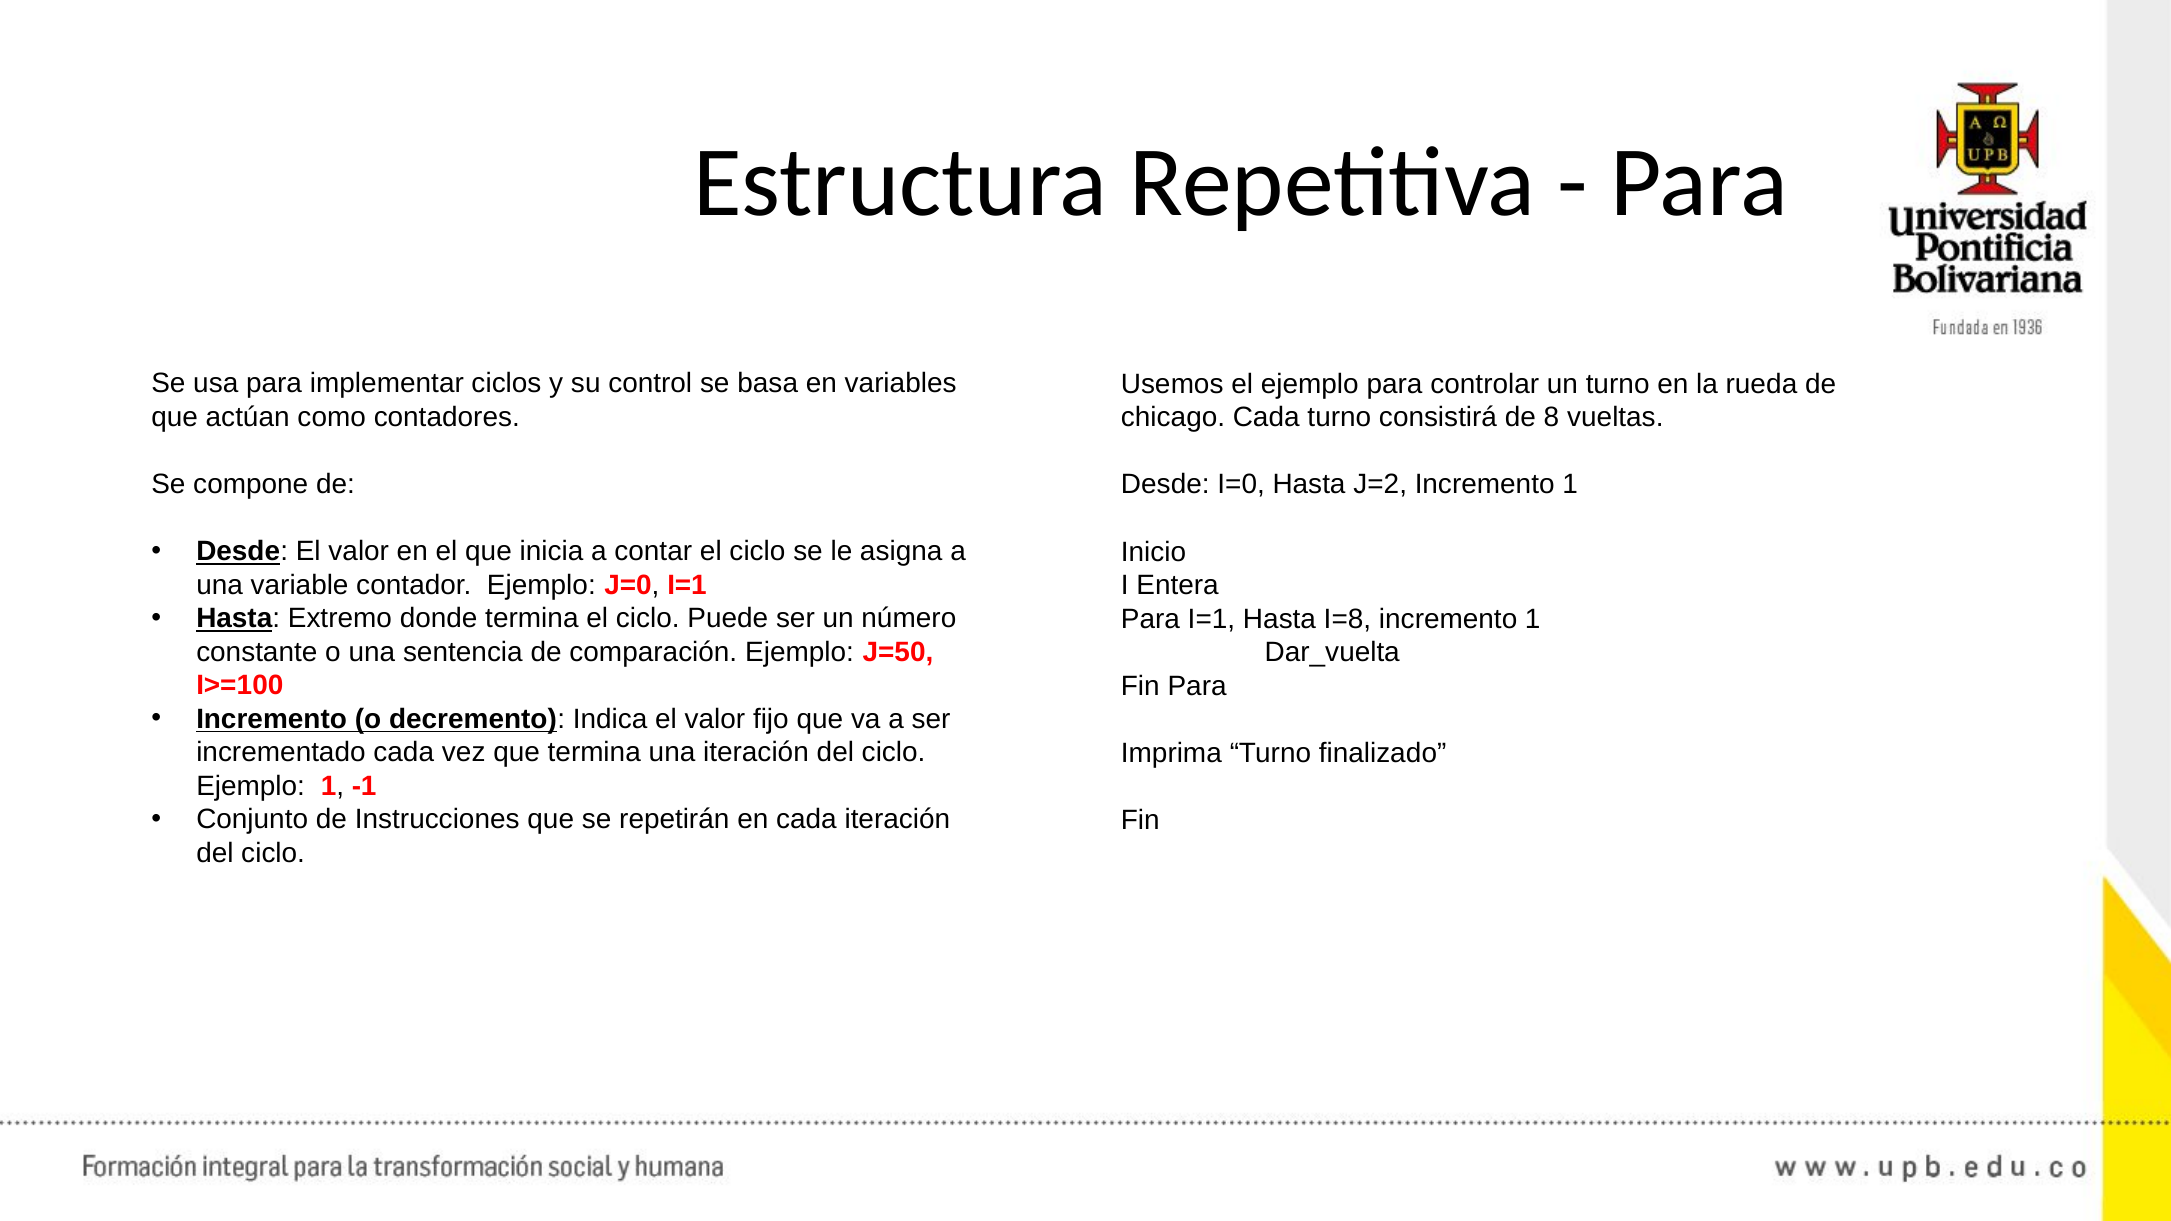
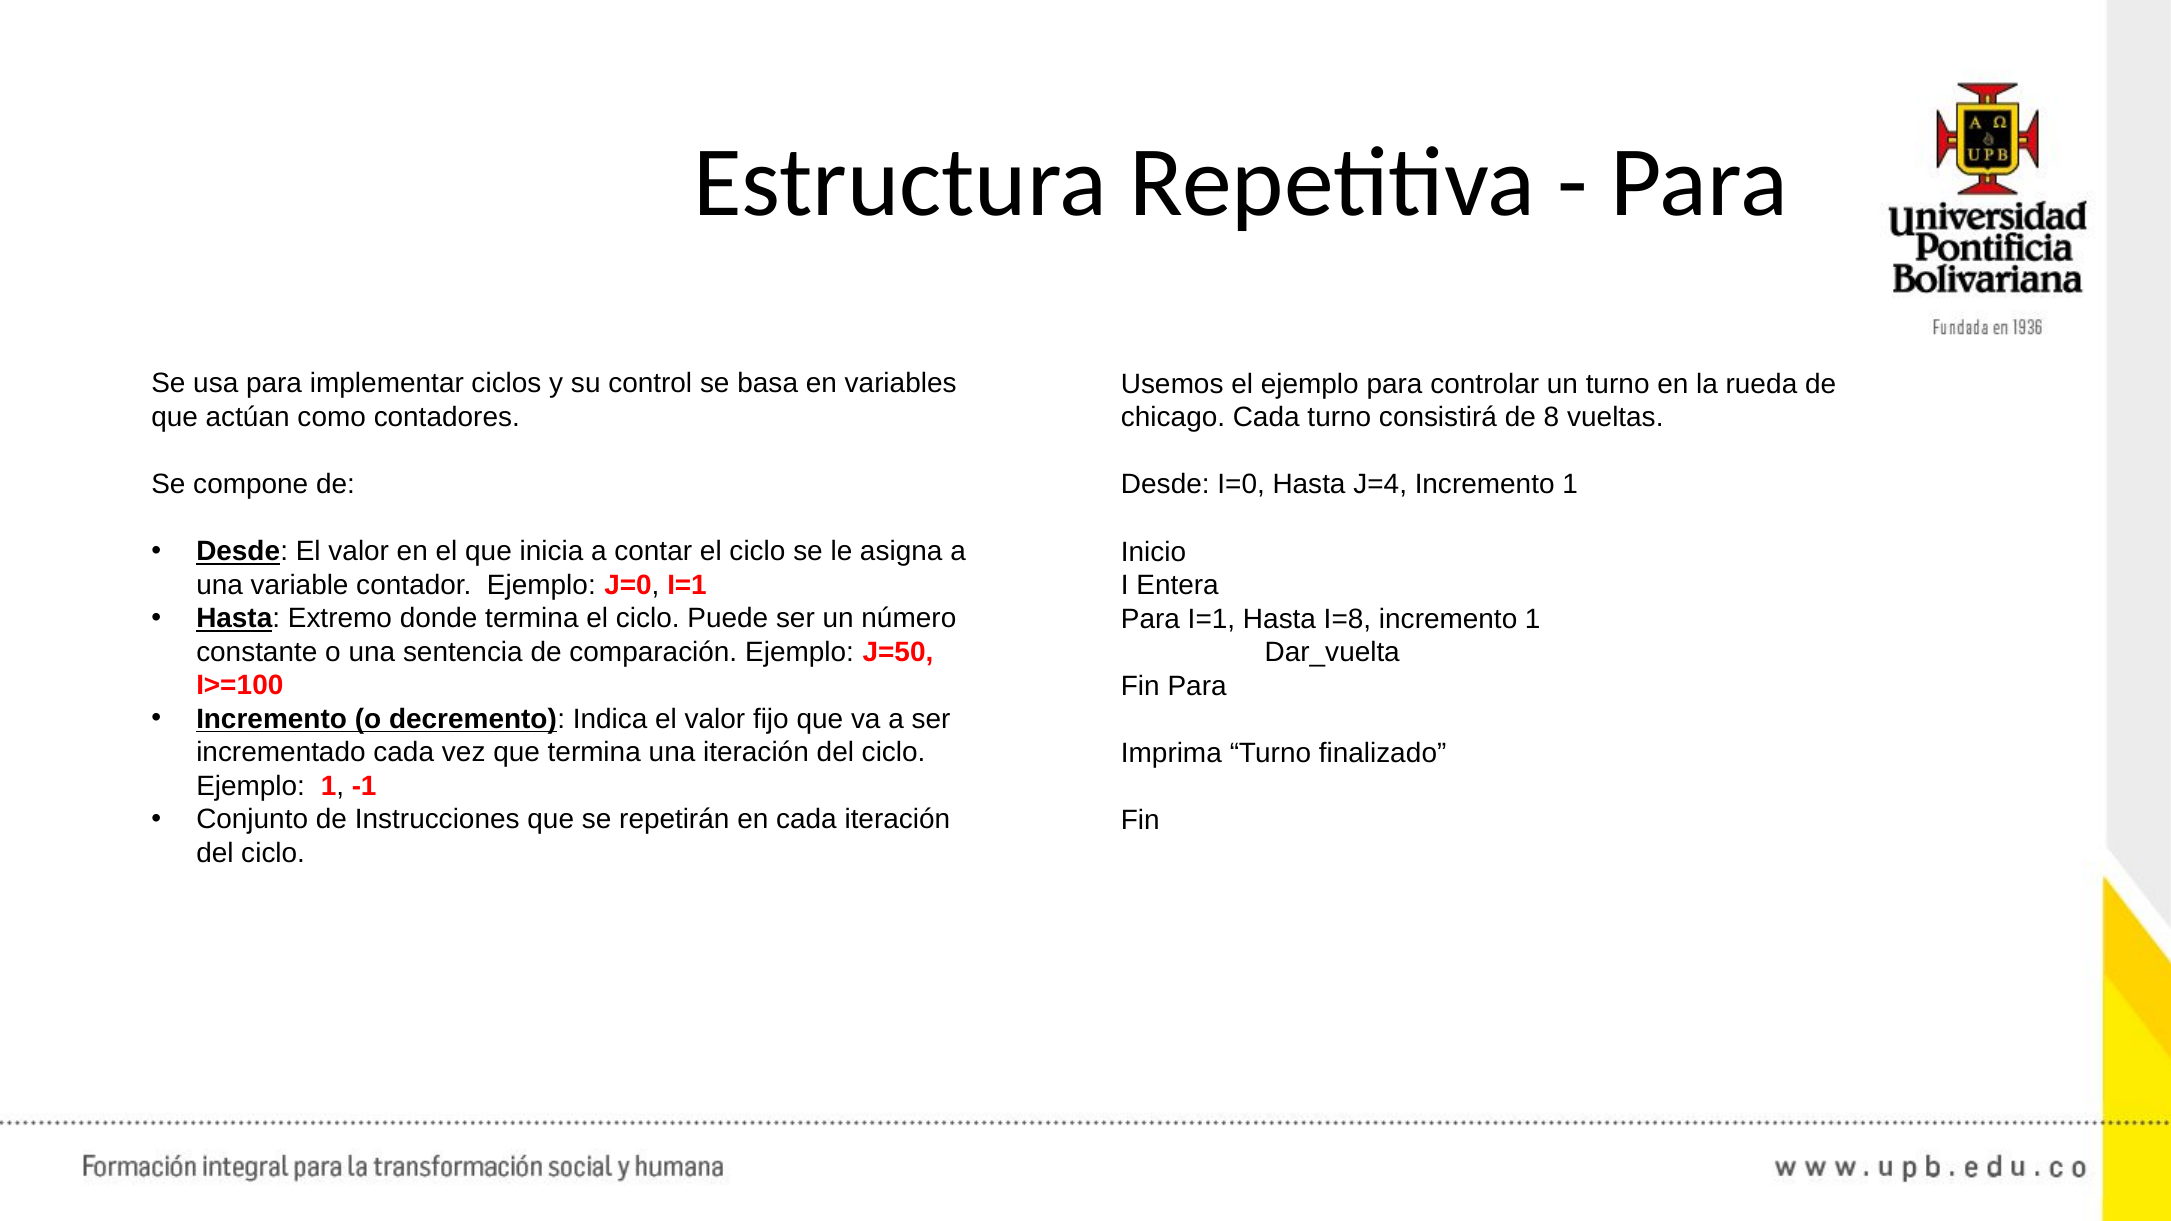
J=2: J=2 -> J=4 (1380, 485)
